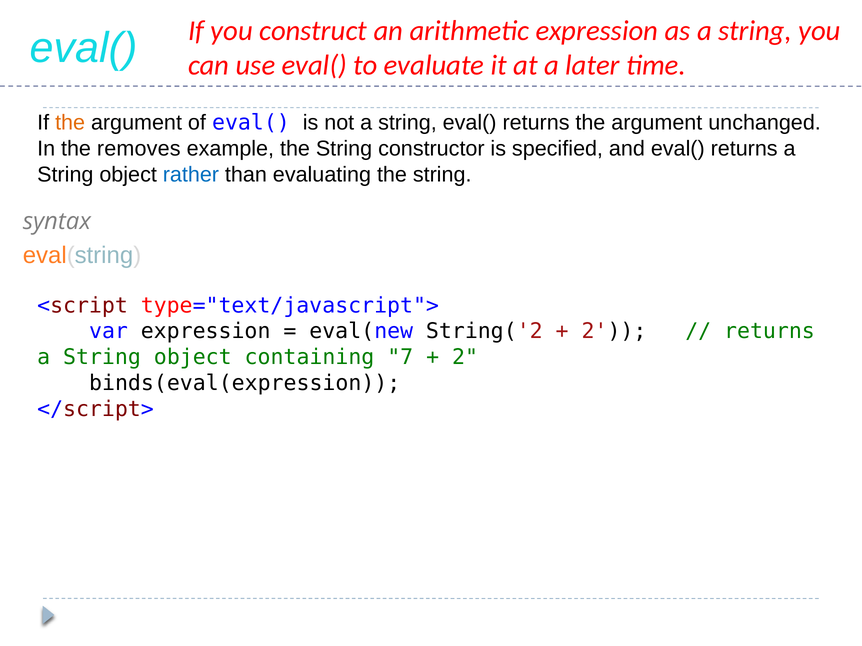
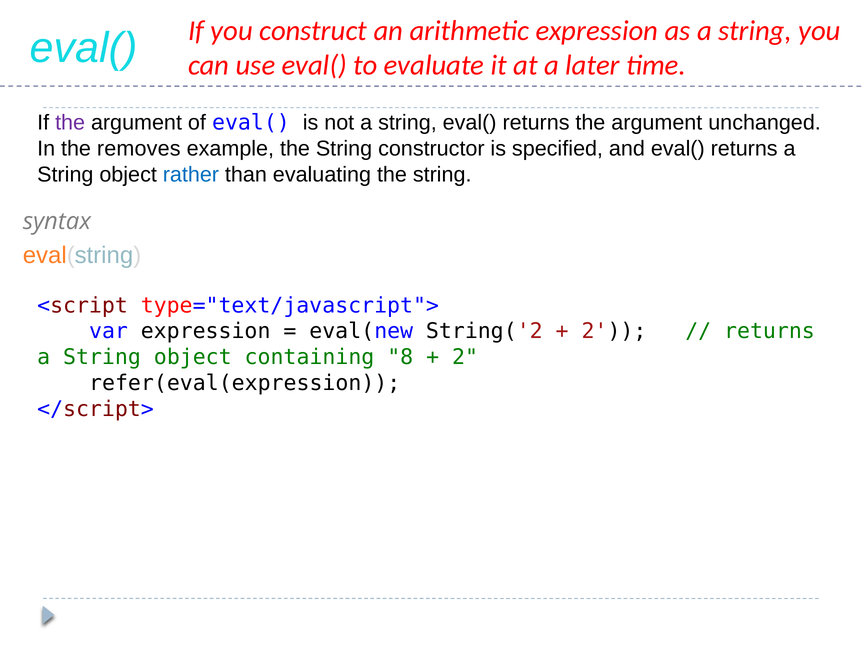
the colour: orange -> purple (70, 123)
7: 7 -> 8 (400, 358)
binds(eval(expression: binds(eval(expression -> refer(eval(expression (245, 383)
